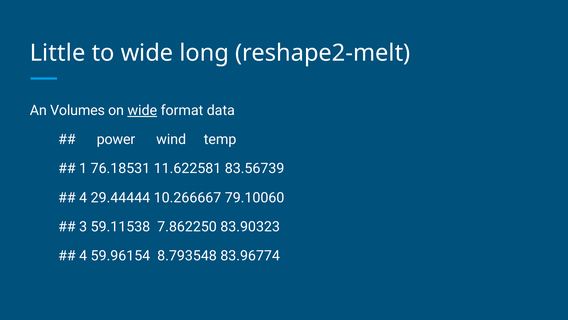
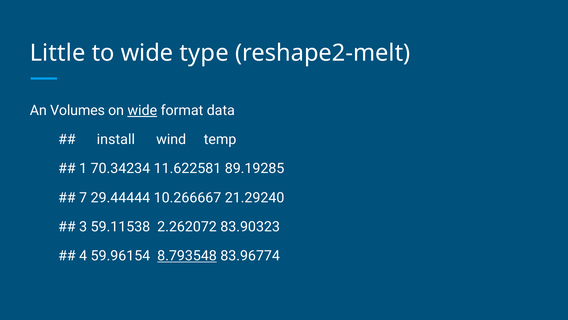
long: long -> type (204, 53)
power: power -> install (116, 139)
76.18531: 76.18531 -> 70.34234 (120, 168)
83.56739: 83.56739 -> 89.19285 (255, 168)
4: 4 -> 7 (83, 197)
79.10060: 79.10060 -> 21.29240 (255, 197)
7.862250: 7.862250 -> 2.262072 (187, 226)
8.793548 underline: none -> present (187, 256)
